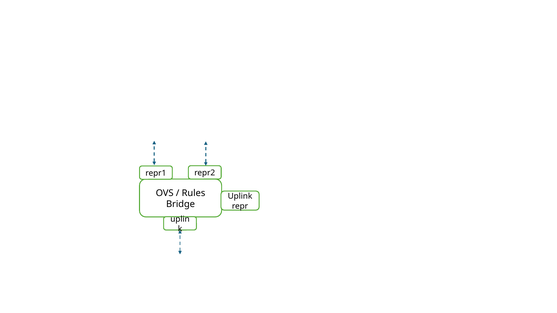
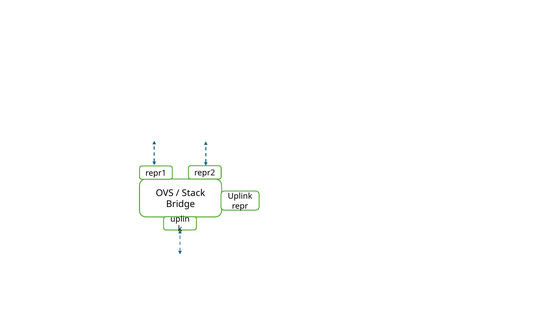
Rules: Rules -> Stack (193, 193)
